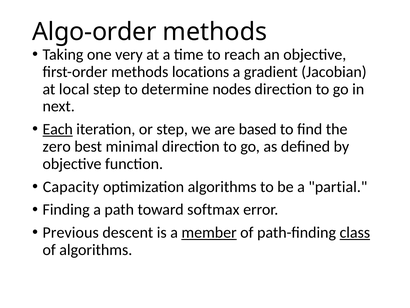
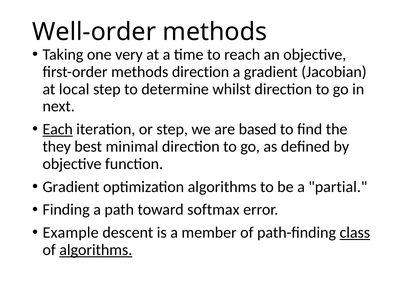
Algo-order: Algo-order -> Well-order (94, 32)
methods locations: locations -> direction (201, 72)
nodes: nodes -> whilst (232, 89)
zero: zero -> they (57, 146)
Capacity: Capacity -> Gradient (71, 186)
Previous: Previous -> Example (71, 232)
member underline: present -> none (209, 232)
algorithms underline: none -> present (96, 250)
